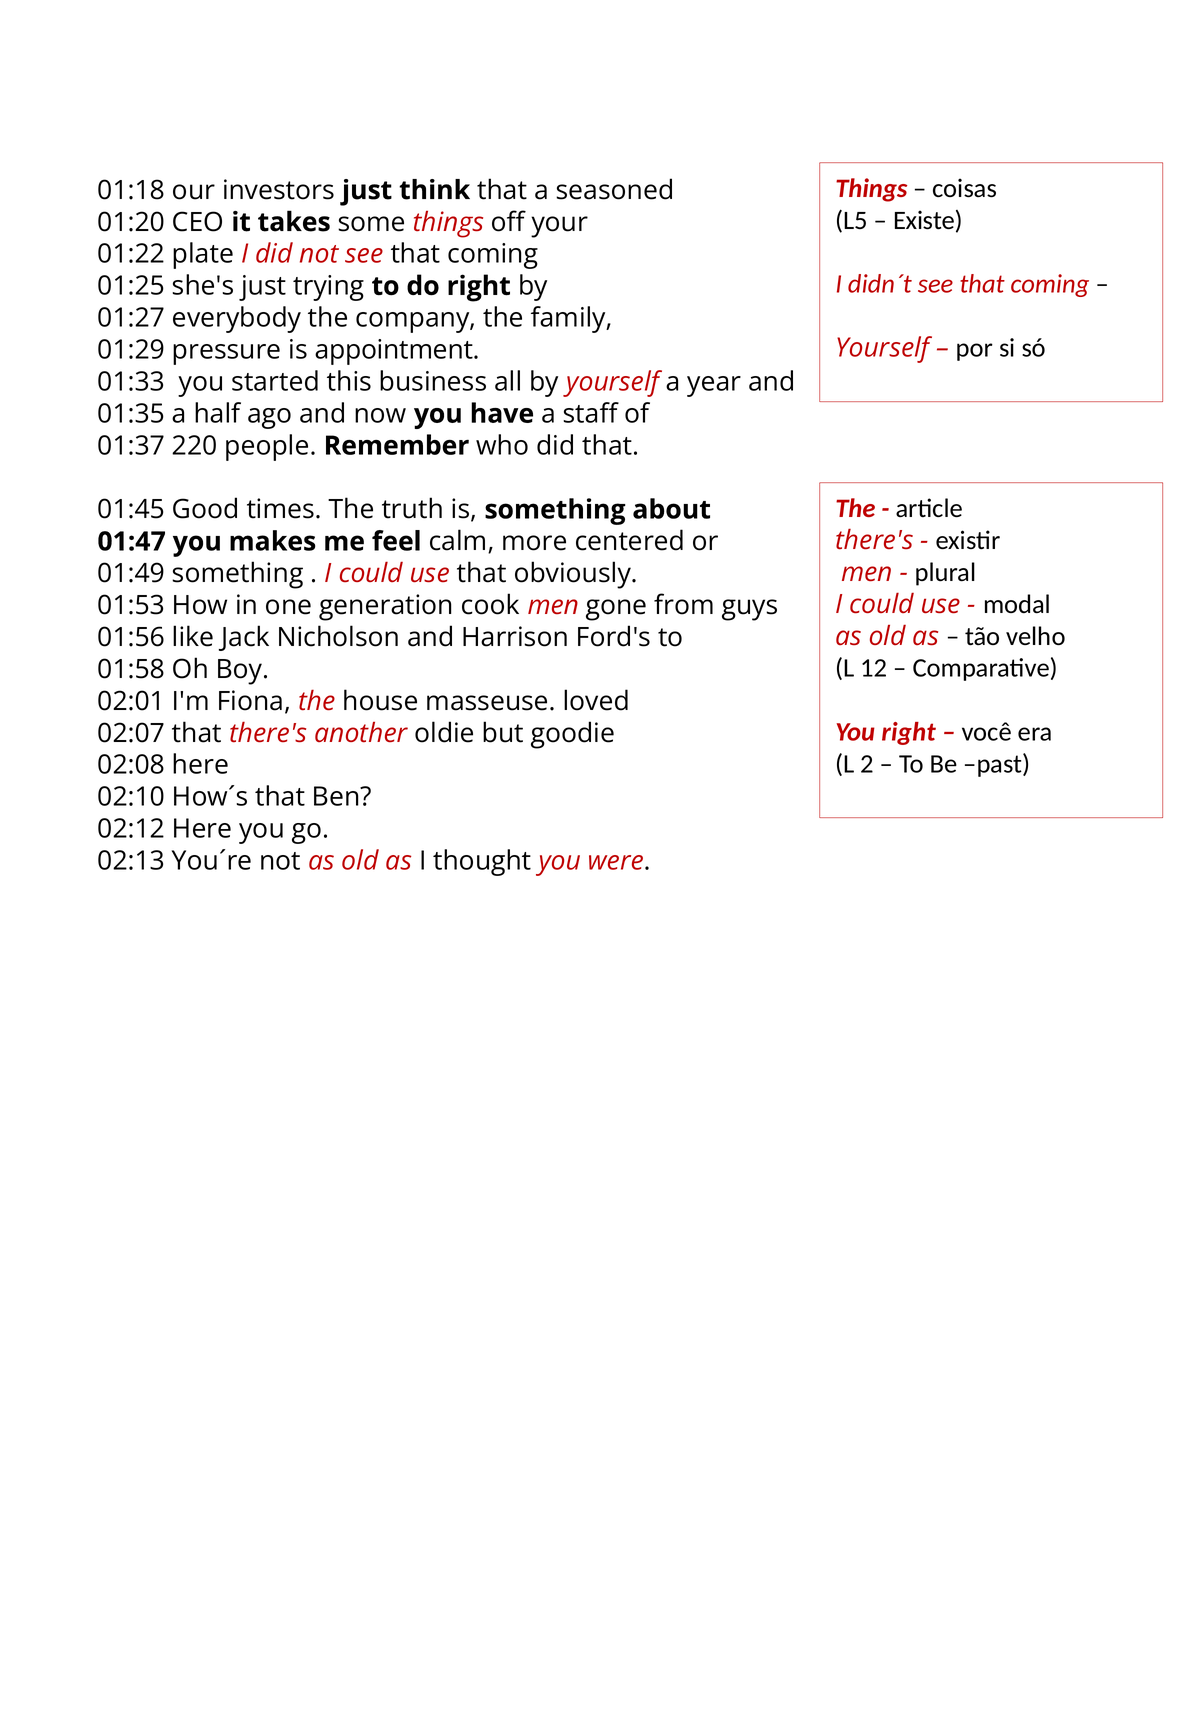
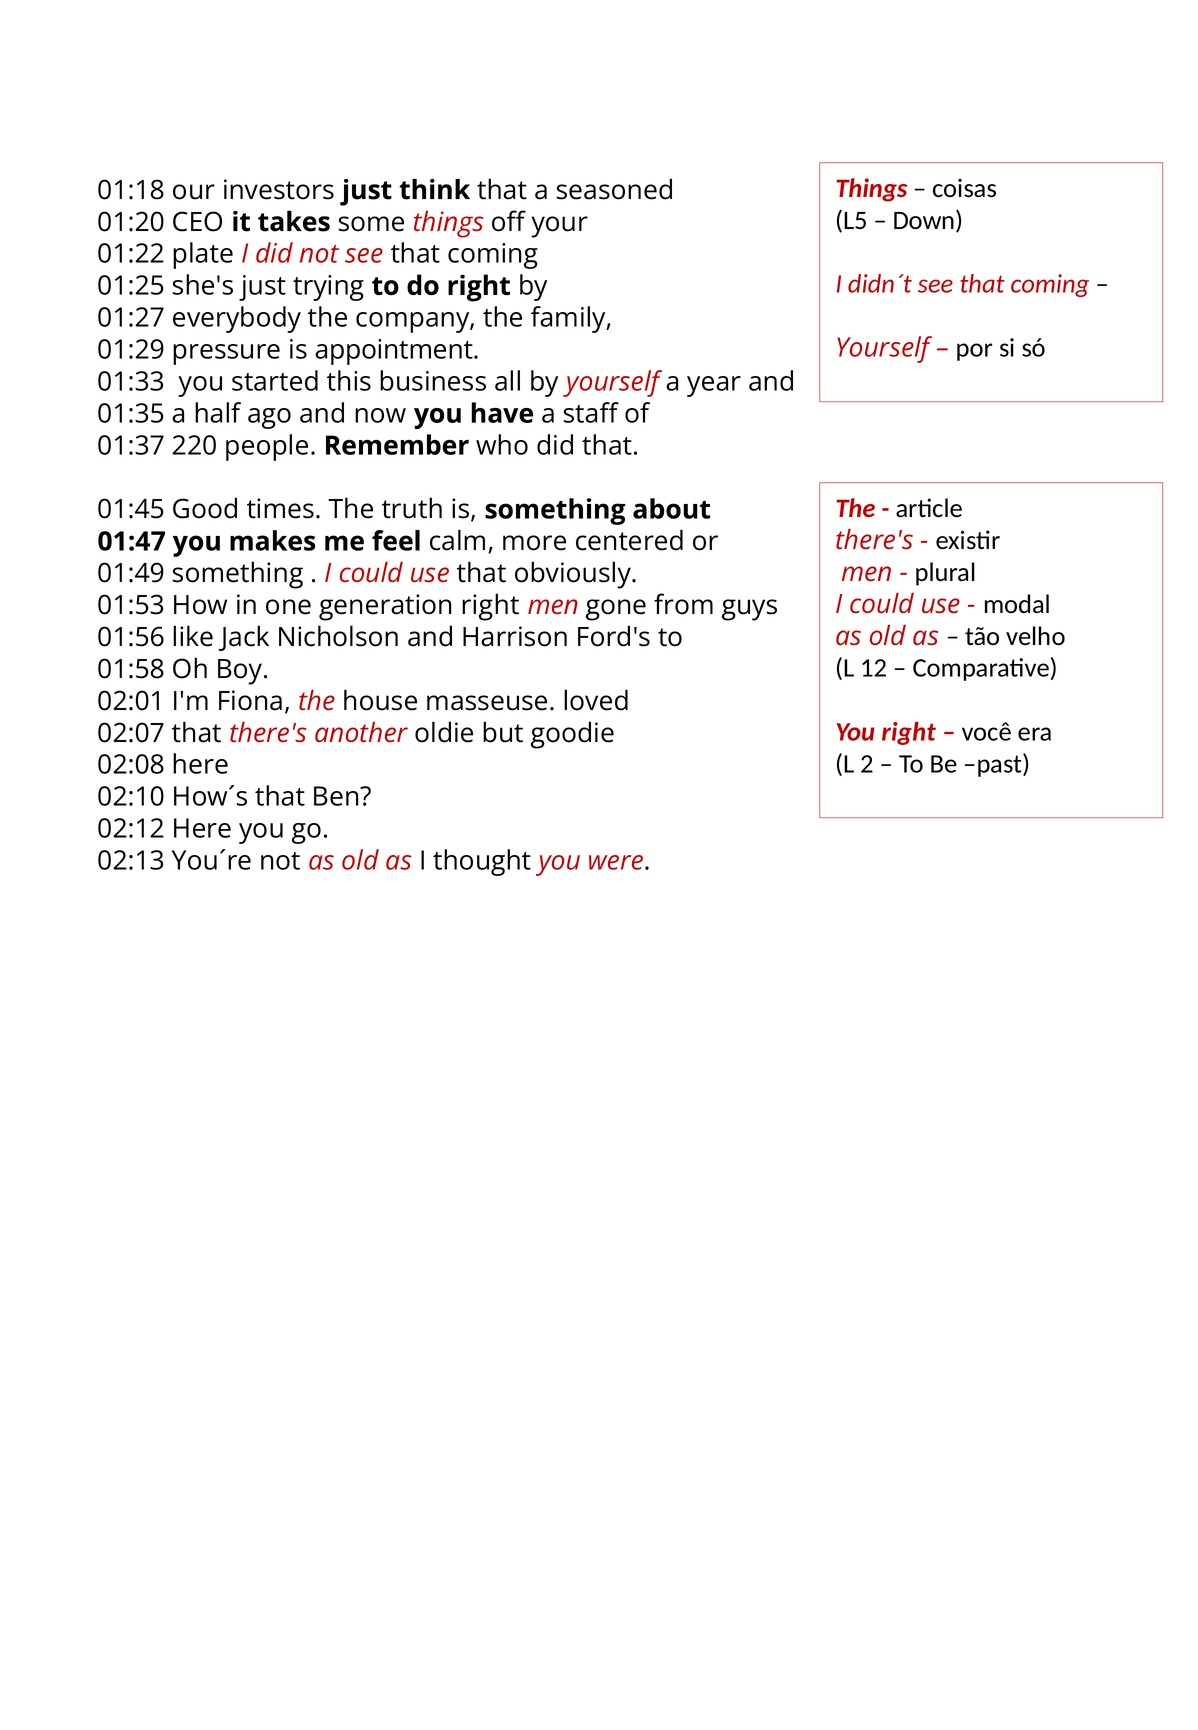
Existe: Existe -> Down (928, 220)
generation cook: cook -> right (490, 606)
